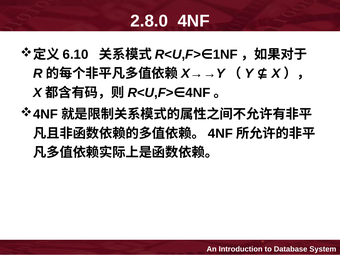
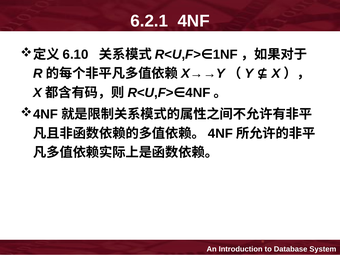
2.8.0: 2.8.0 -> 6.2.1 (149, 21)
